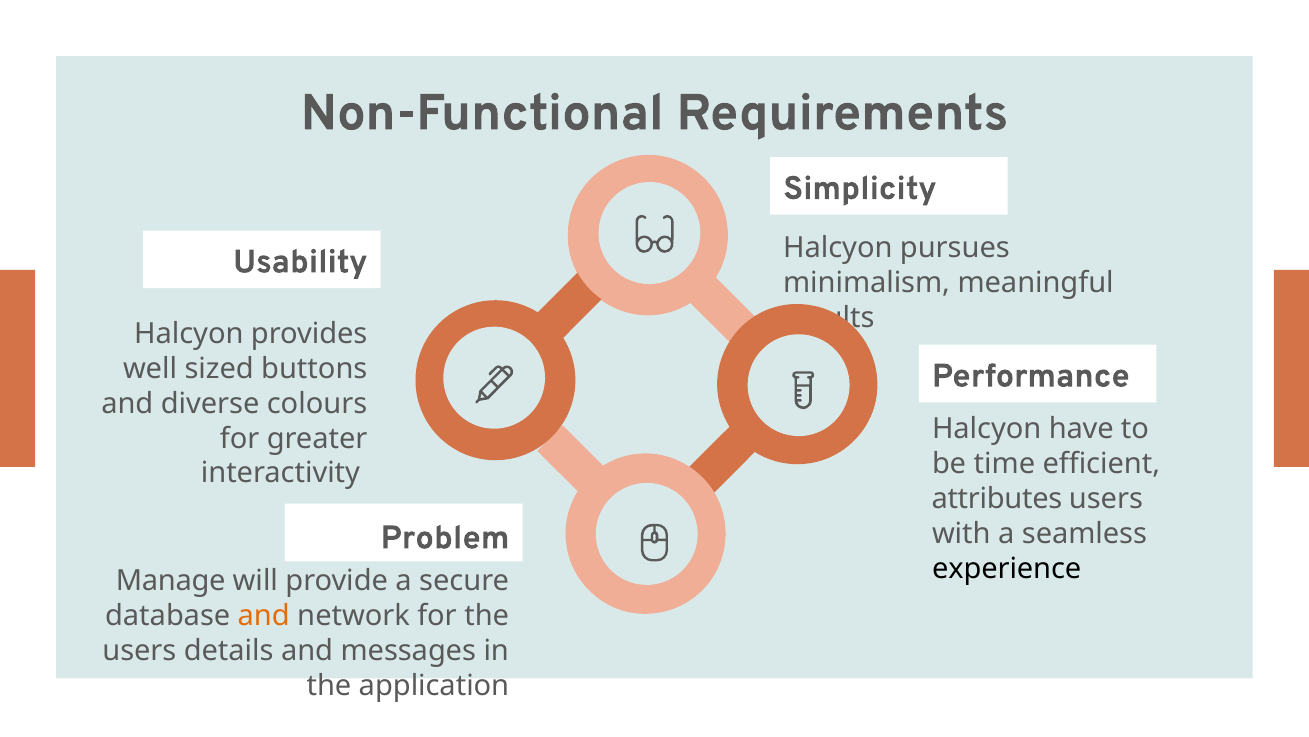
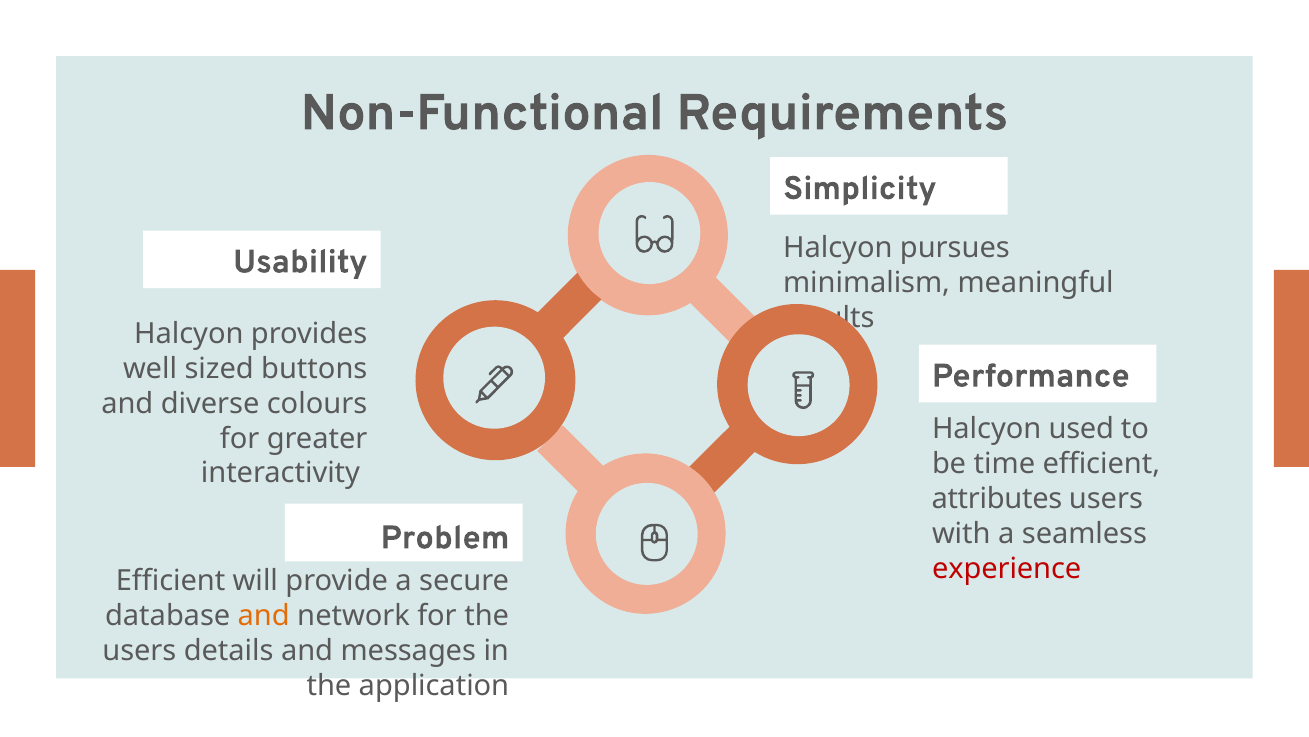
have: have -> used (1081, 429)
experience colour: black -> red (1007, 568)
Manage: Manage -> Efficient (171, 581)
